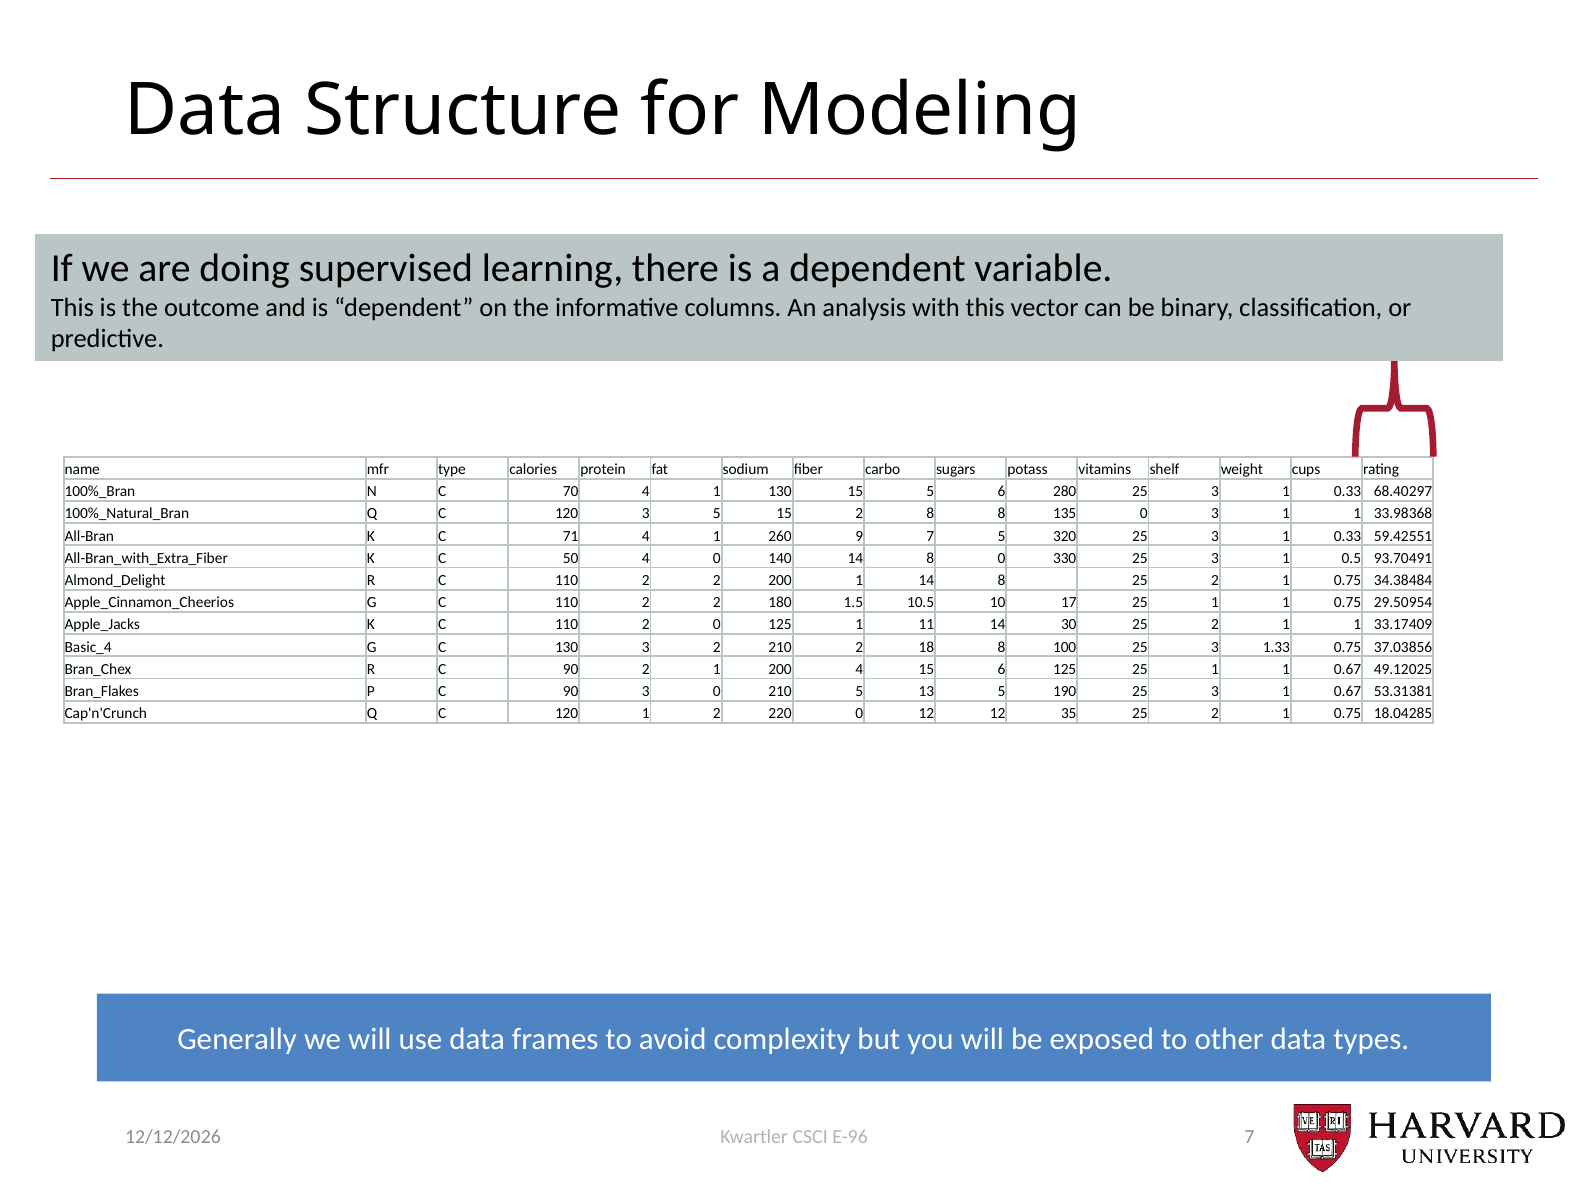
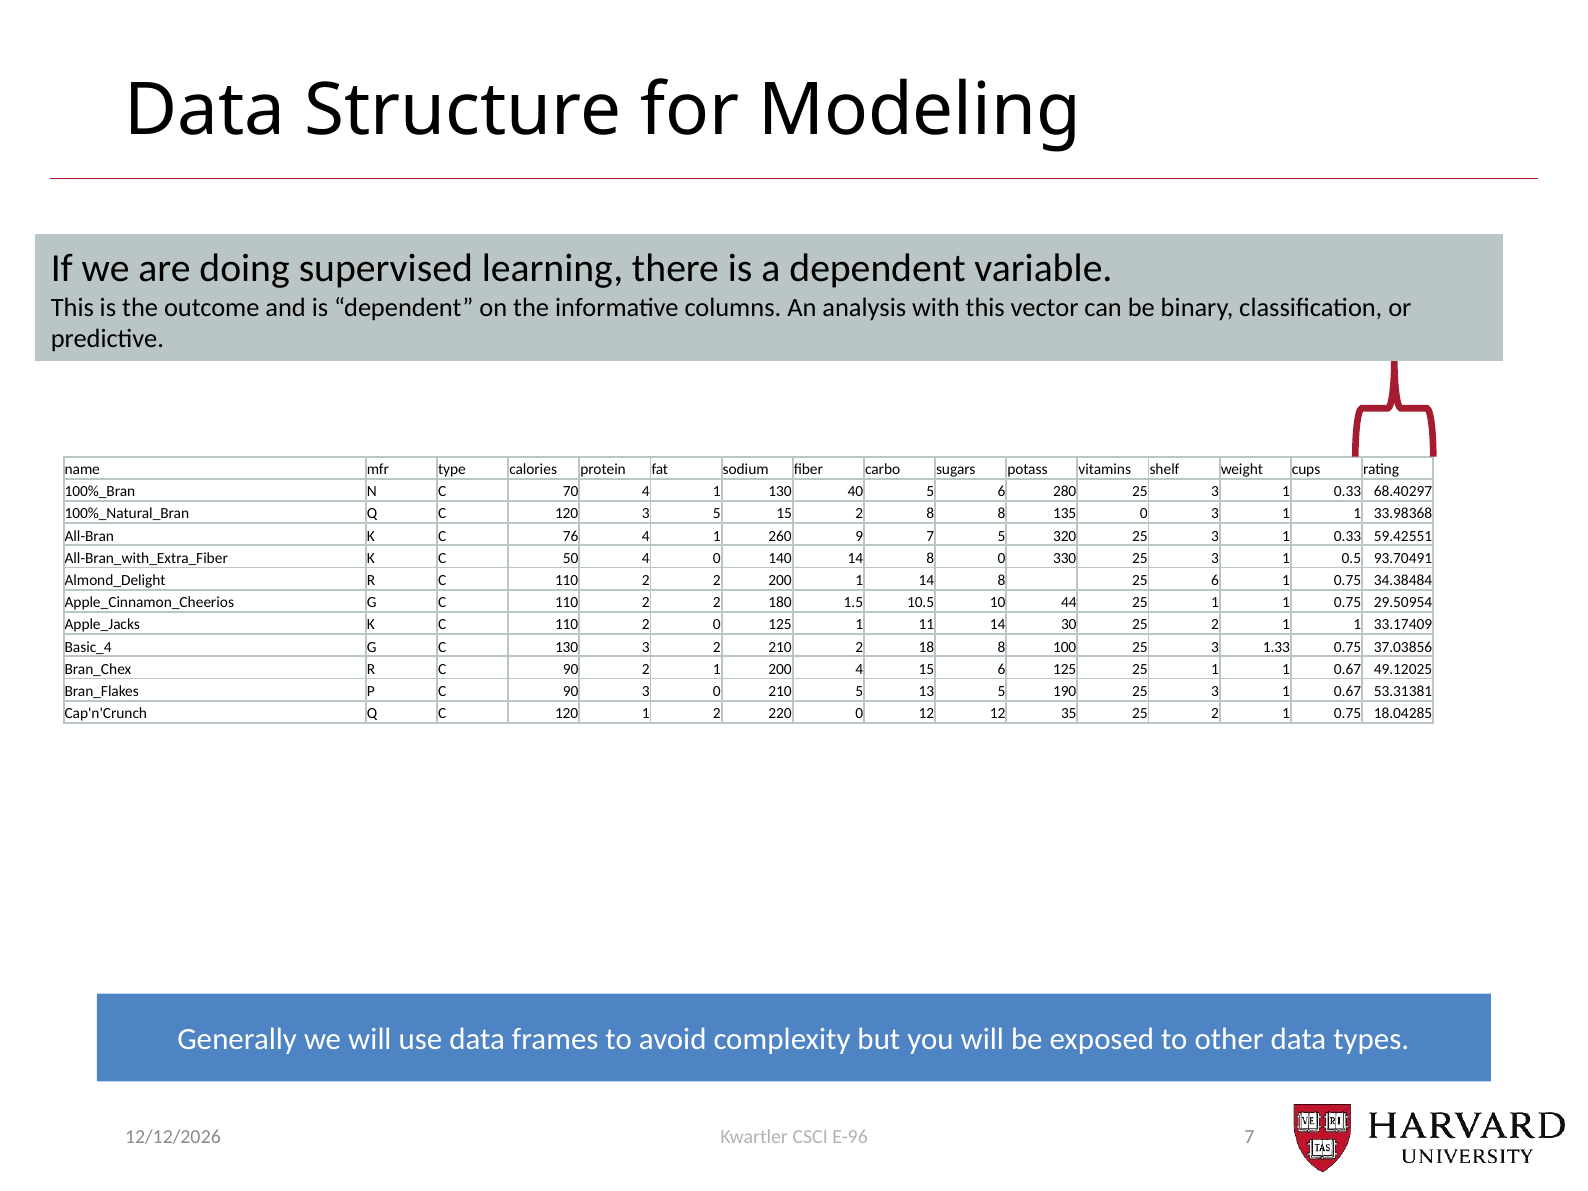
130 15: 15 -> 40 (855, 492)
71: 71 -> 76 (571, 536)
8 25 2: 2 -> 6 (1215, 580)
17: 17 -> 44 (1069, 603)
